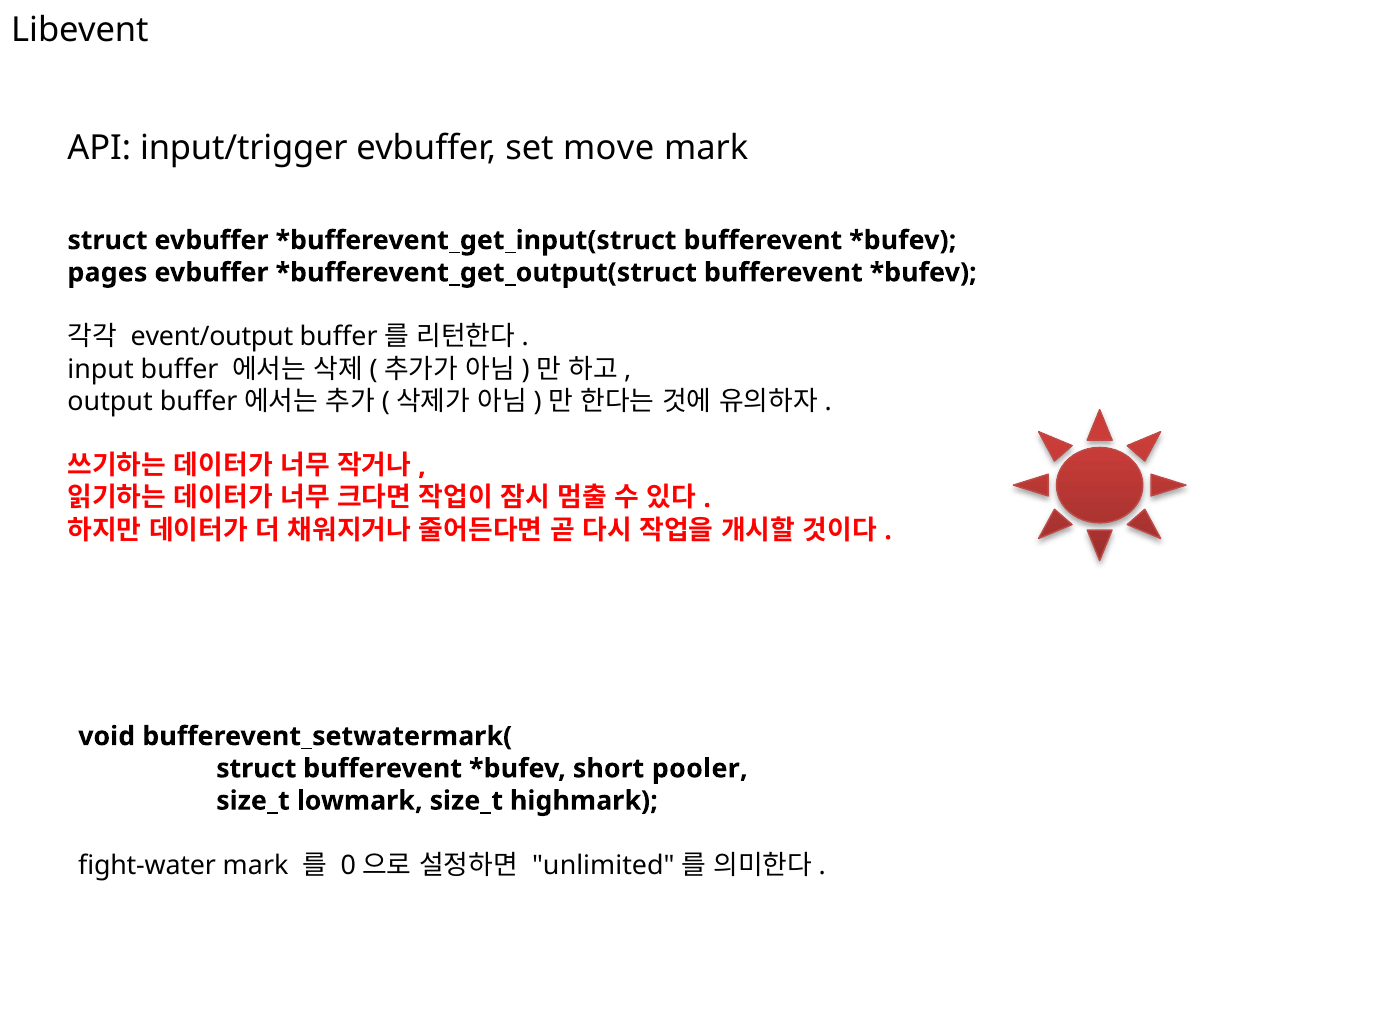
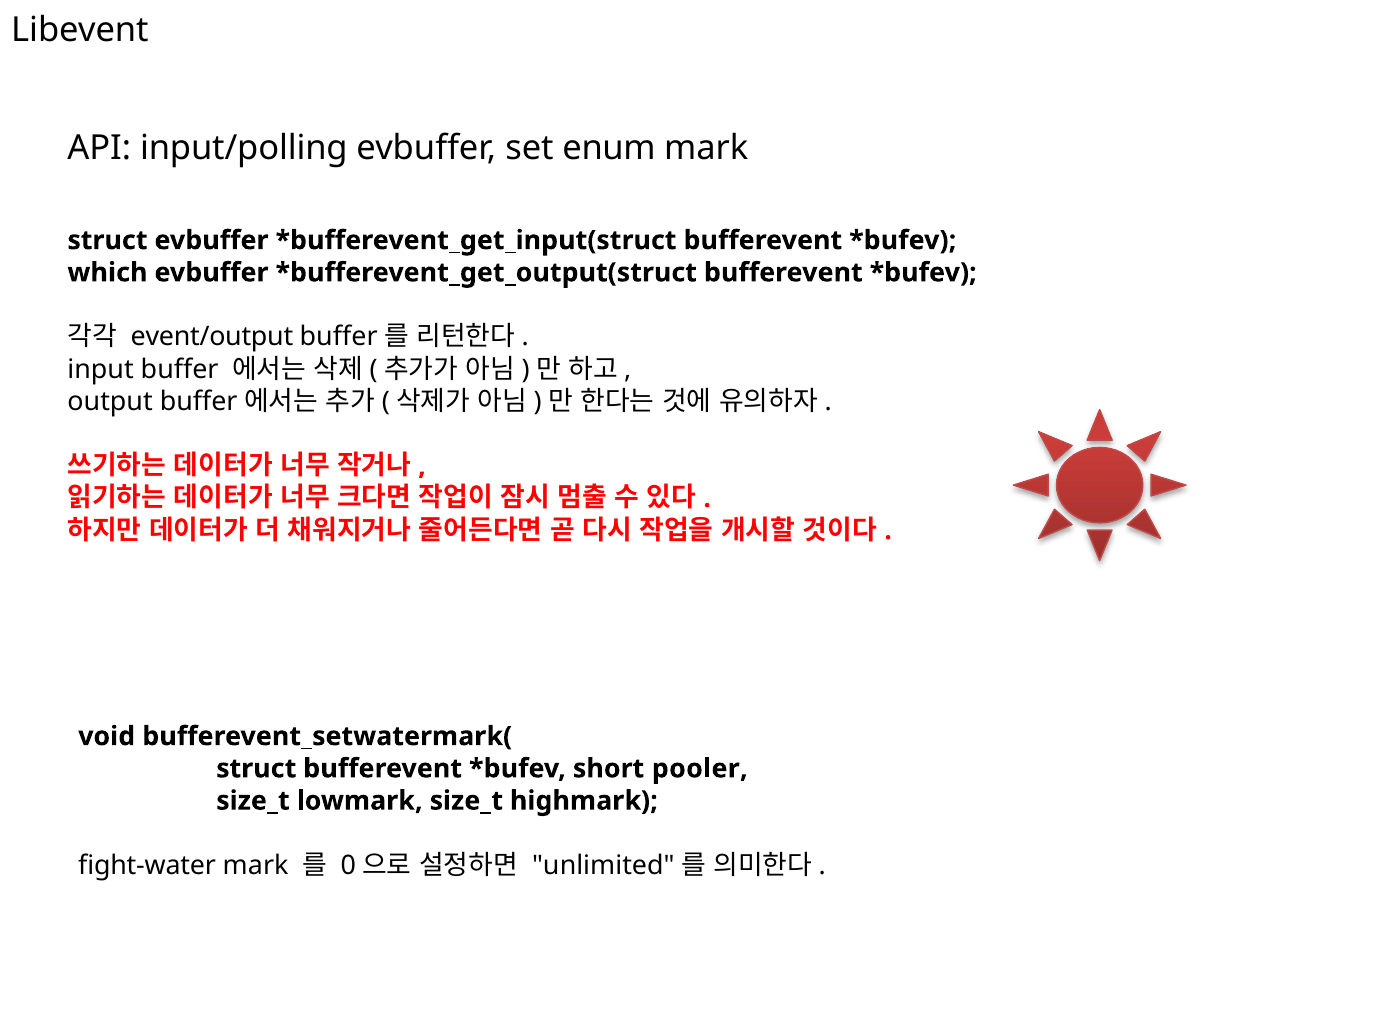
input/trigger: input/trigger -> input/polling (244, 148)
move: move -> enum (609, 148)
pages: pages -> which (107, 273)
